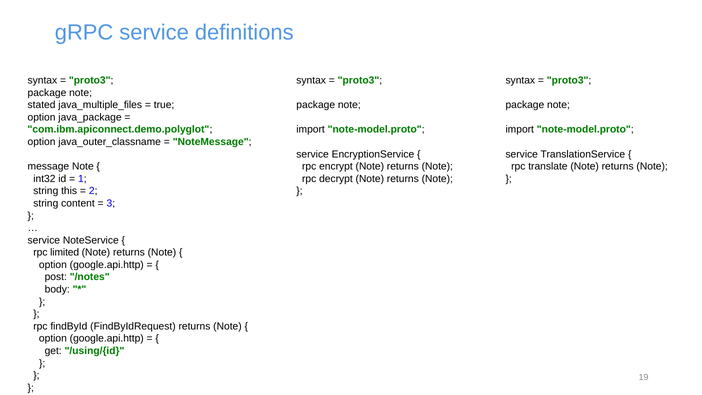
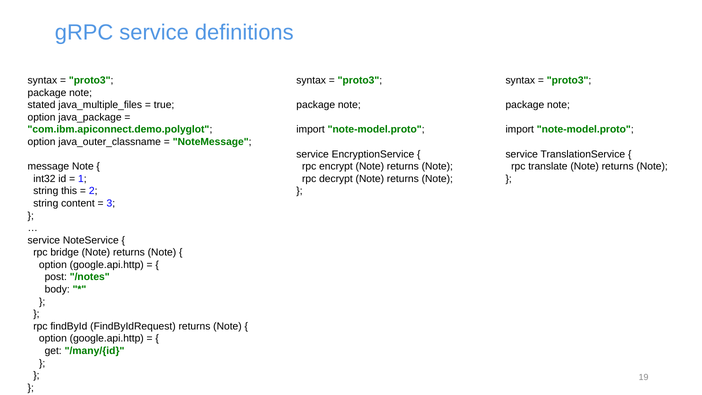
limited: limited -> bridge (65, 252)
/using/{id: /using/{id -> /many/{id (95, 351)
